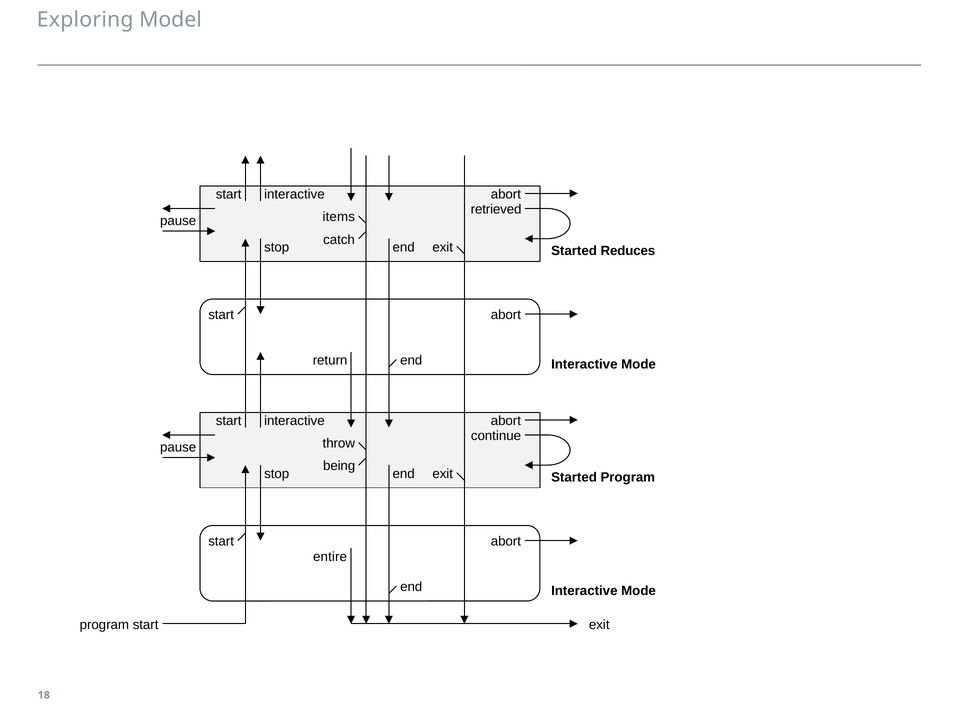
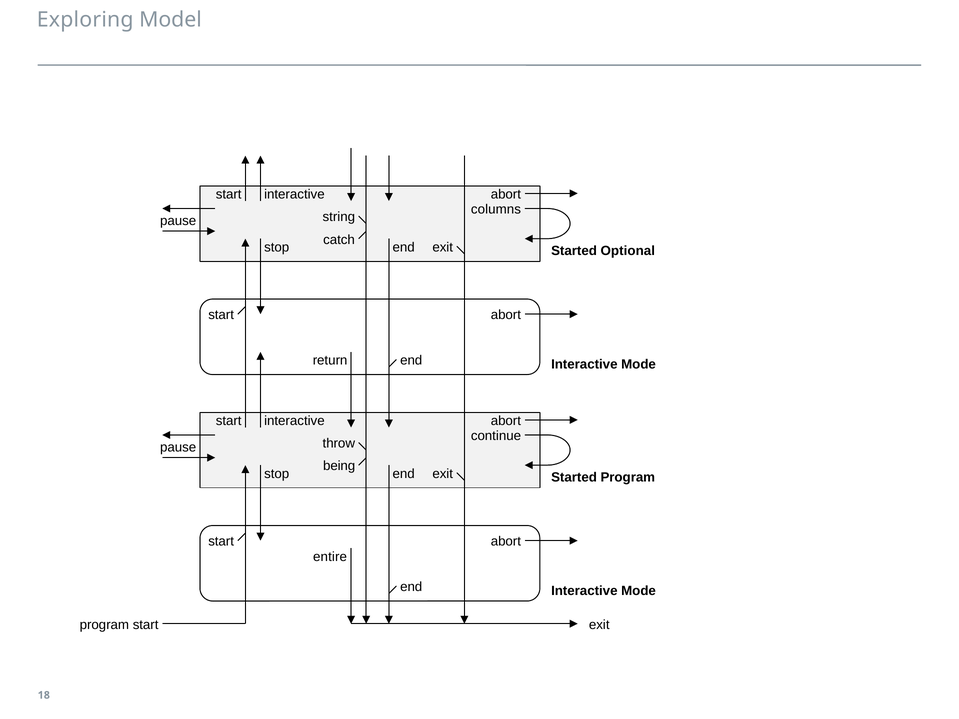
retrieved: retrieved -> columns (496, 209)
items: items -> string (339, 217)
Reduces: Reduces -> Optional (628, 251)
